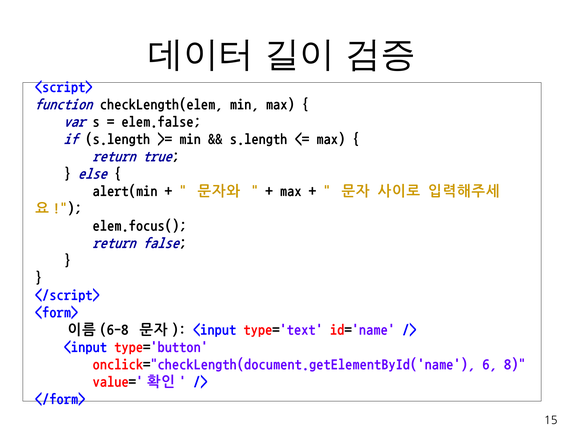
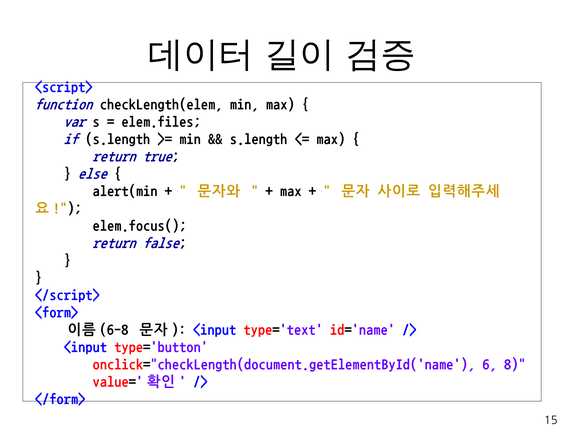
elem.false: elem.false -> elem.files (161, 121)
